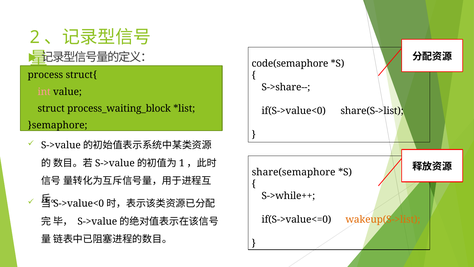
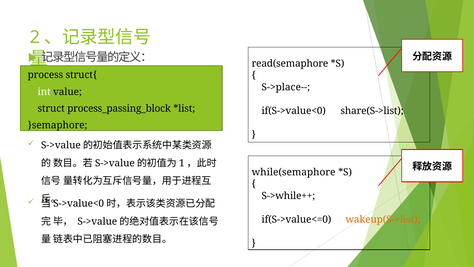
code(semaphore: code(semaphore -> read(semaphore (290, 63)
S->share--: S->share-- -> S->place-- (286, 87)
int colour: pink -> white (44, 92)
process_waiting_block: process_waiting_block -> process_passing_block (119, 108)
share(semaphore: share(semaphore -> while(semaphore (294, 172)
